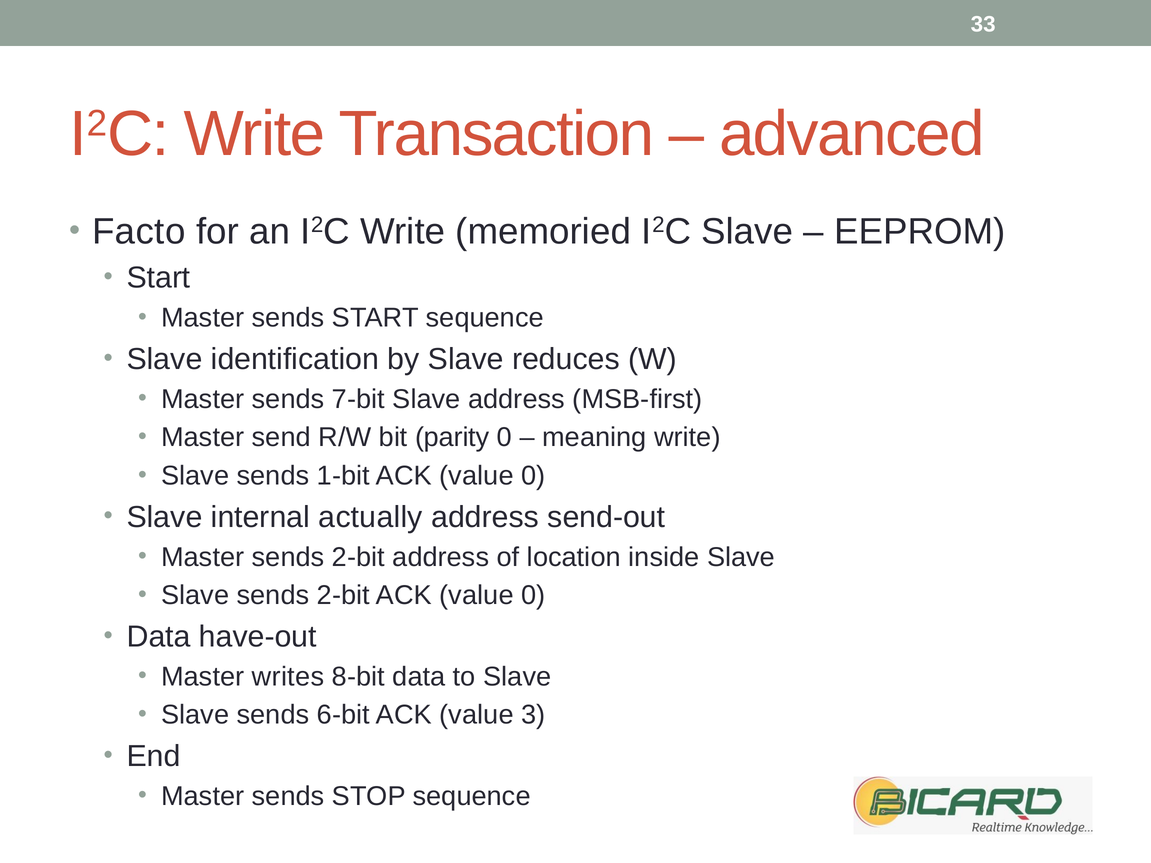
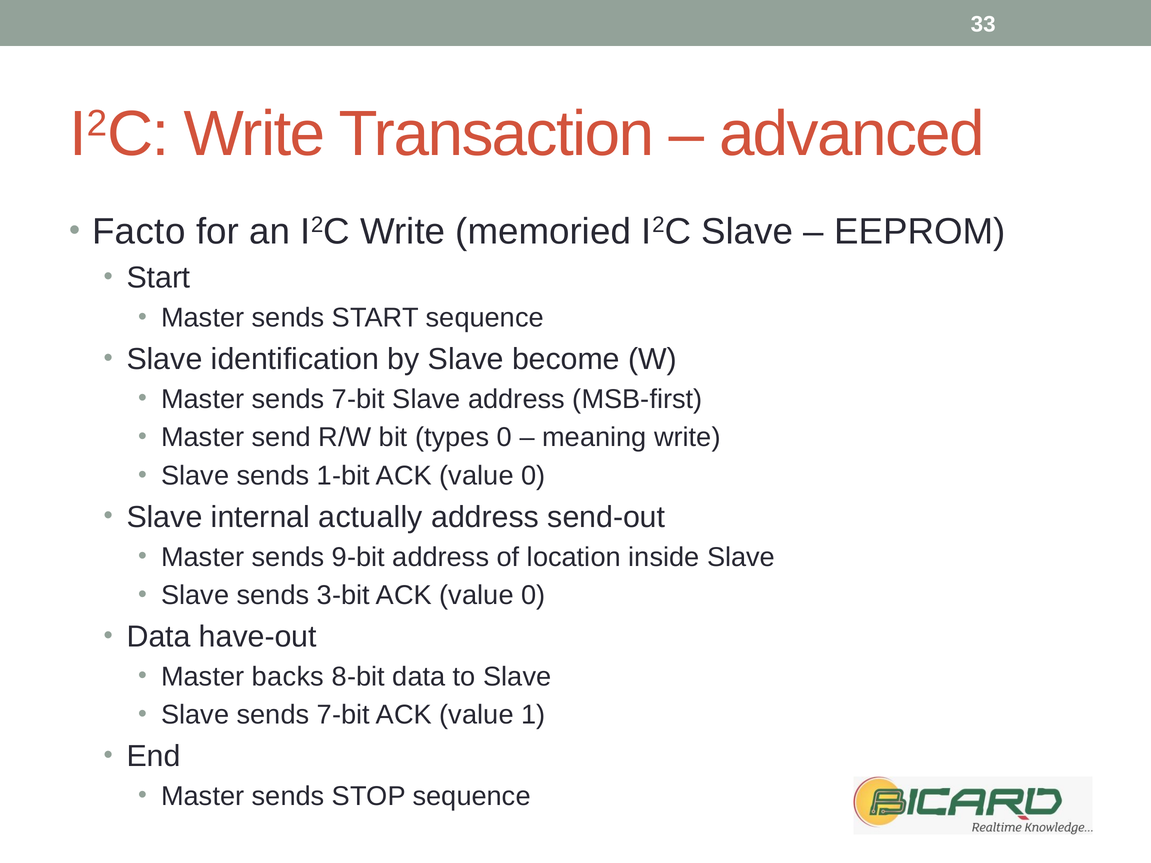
reduces: reduces -> become (566, 359)
parity: parity -> types (452, 438)
Master sends 2-bit: 2-bit -> 9-bit (358, 557)
Slave sends 2-bit: 2-bit -> 3-bit (343, 596)
writes: writes -> backs (288, 677)
Slave sends 6-bit: 6-bit -> 7-bit (343, 715)
3: 3 -> 1 (533, 715)
